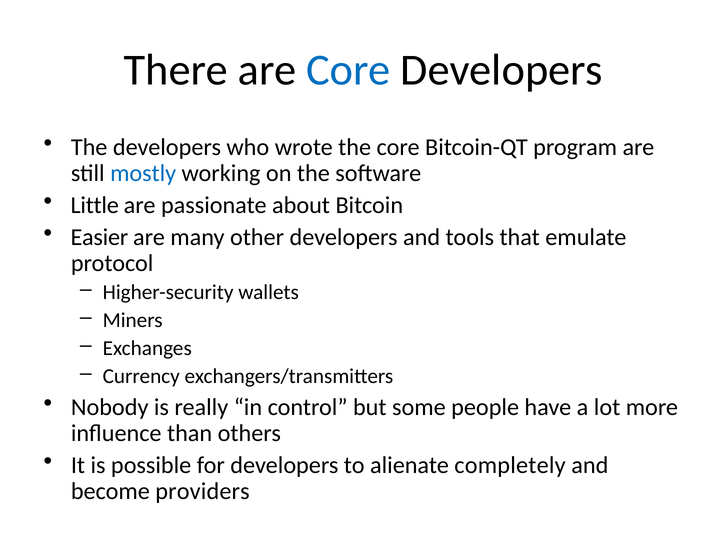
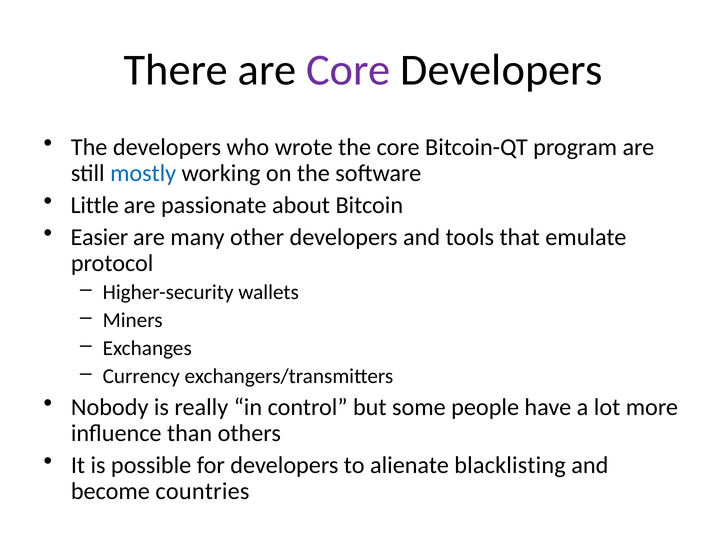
Core colour: blue -> purple (348, 70)
completely: completely -> blacklisting (510, 465)
providers: providers -> countries (202, 492)
